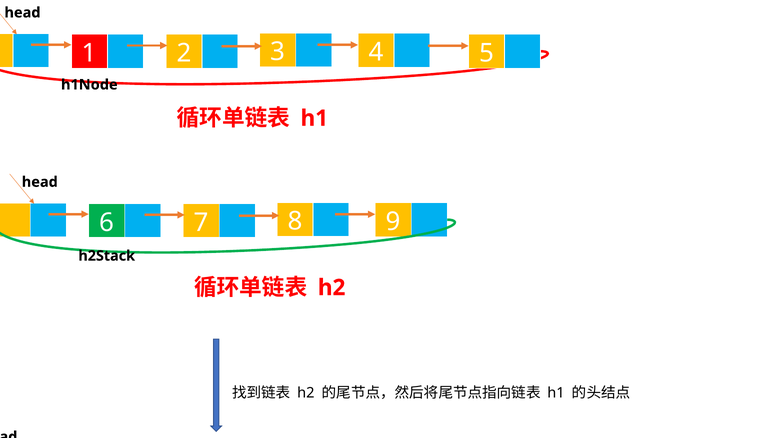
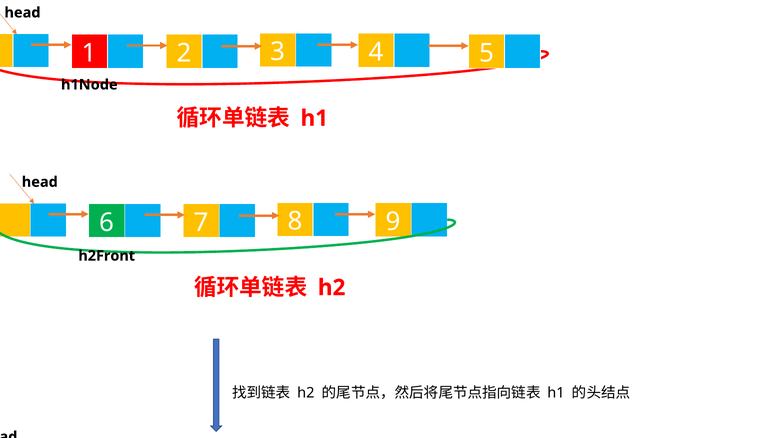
h2Stack: h2Stack -> h2Front (107, 256)
